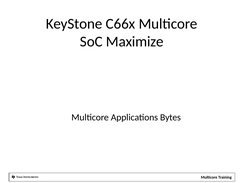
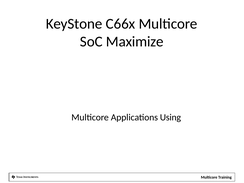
Bytes: Bytes -> Using (170, 117)
